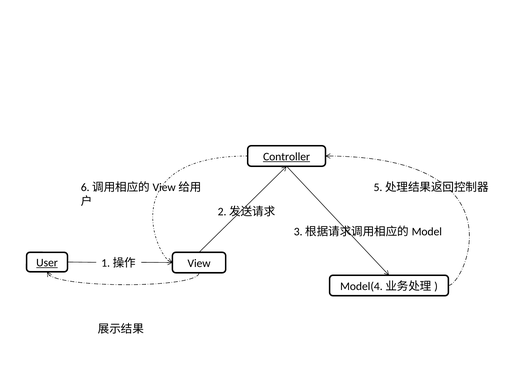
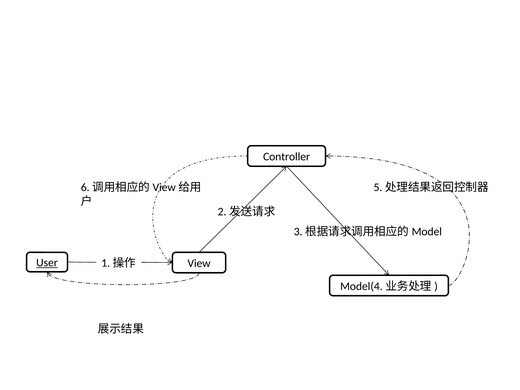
Controller underline: present -> none (287, 157)
